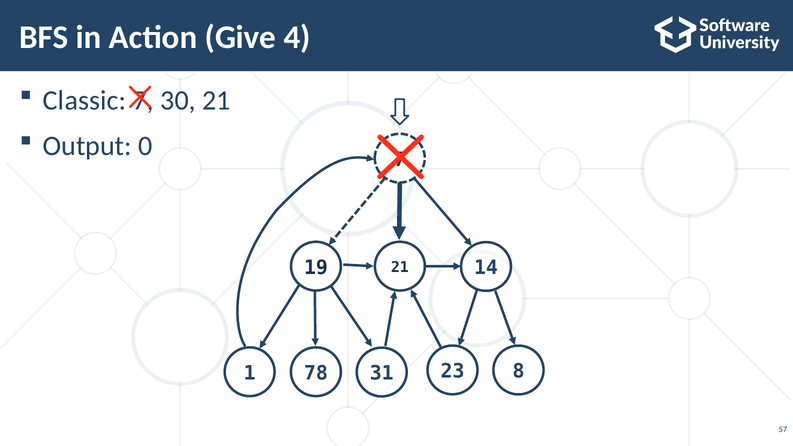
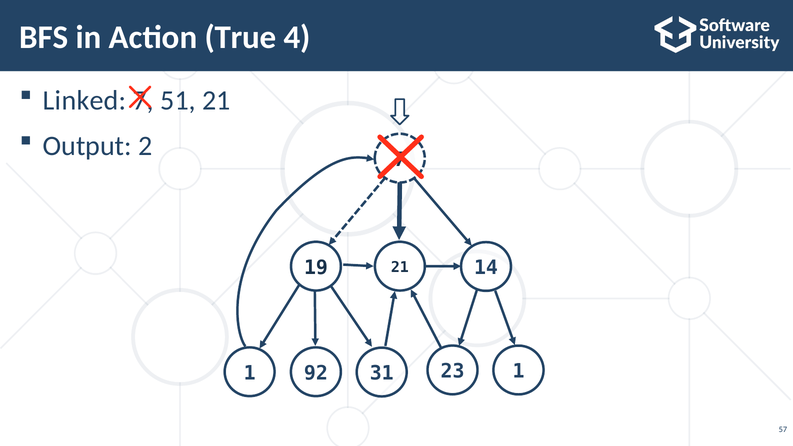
Give: Give -> True (241, 38)
Classic: Classic -> Linked (85, 101)
30: 30 -> 51 (178, 101)
0: 0 -> 2 (145, 146)
23 8: 8 -> 1 (518, 371)
78: 78 -> 92 (316, 373)
